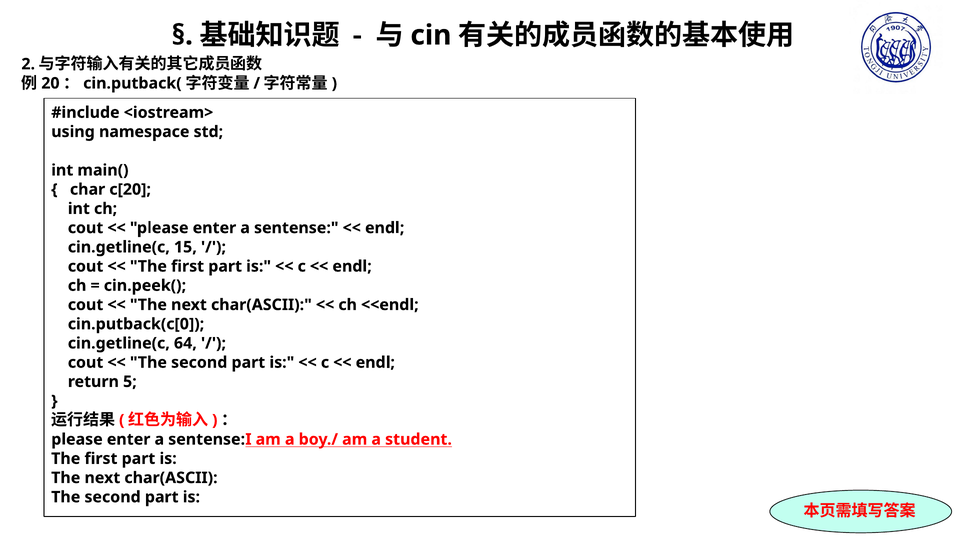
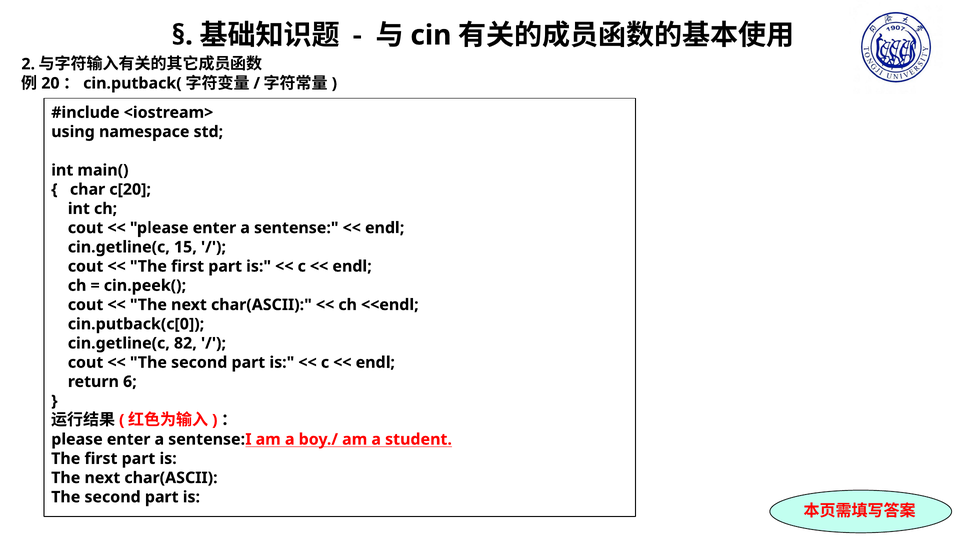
64: 64 -> 82 (185, 343)
5: 5 -> 6 (130, 382)
